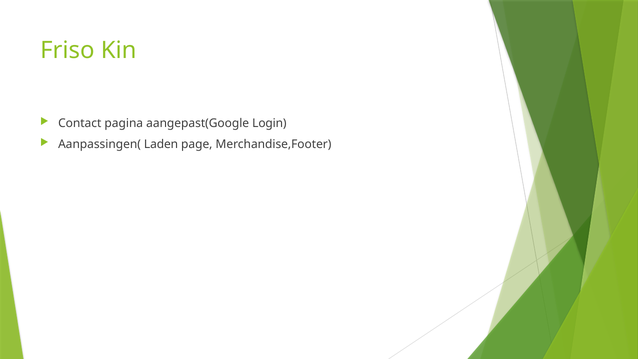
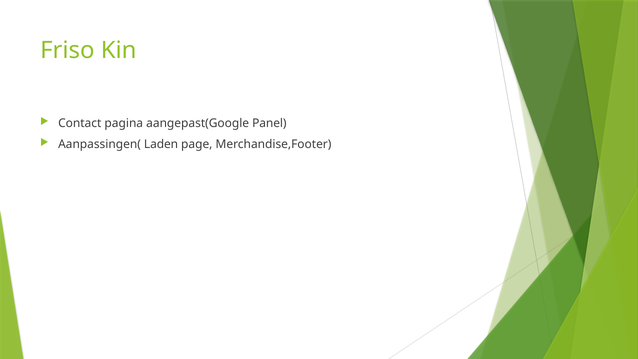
Login: Login -> Panel (269, 123)
